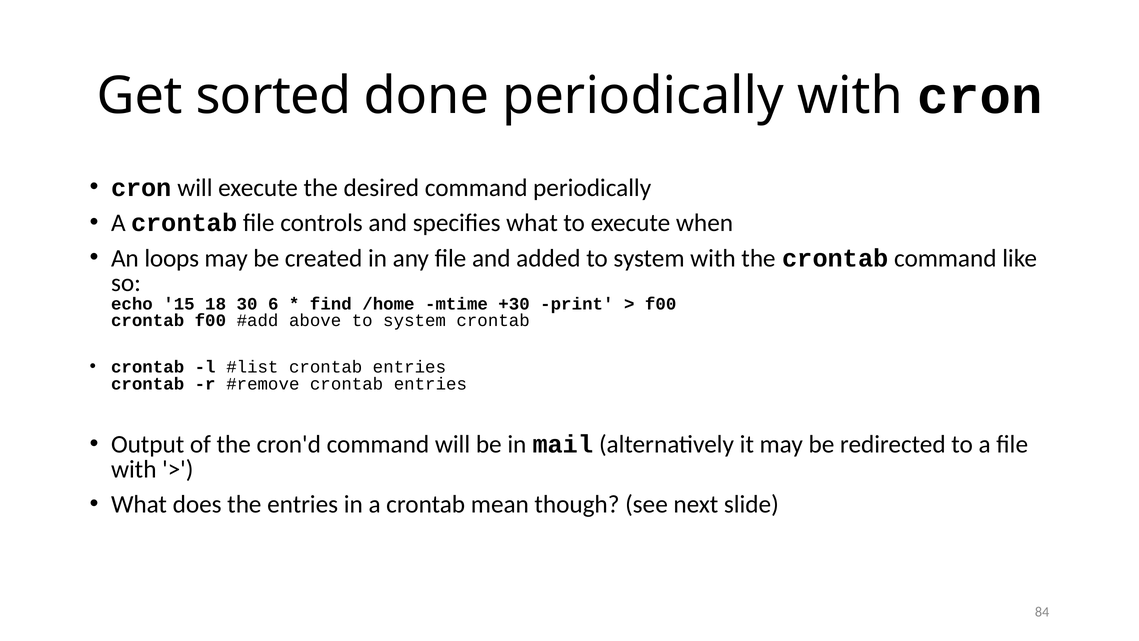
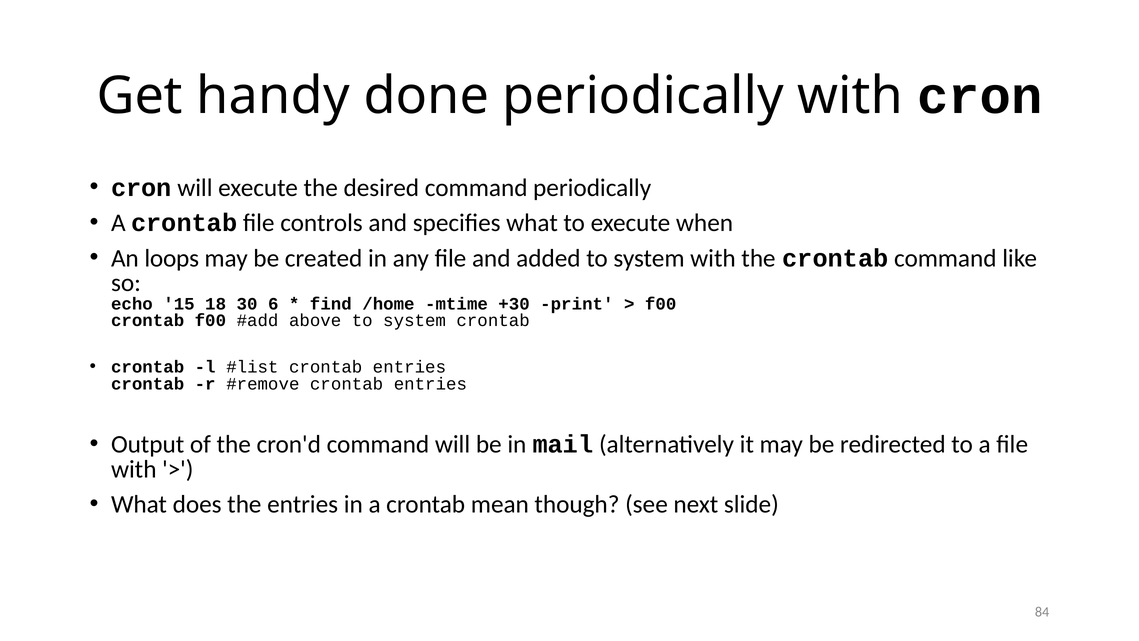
sorted: sorted -> handy (273, 96)
